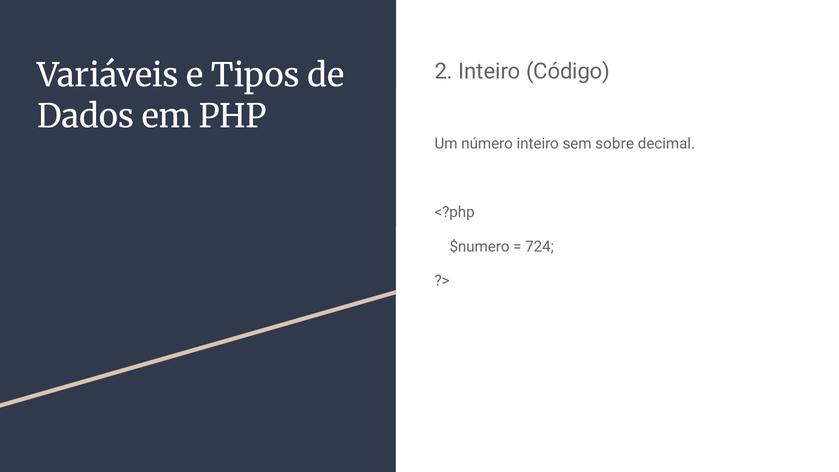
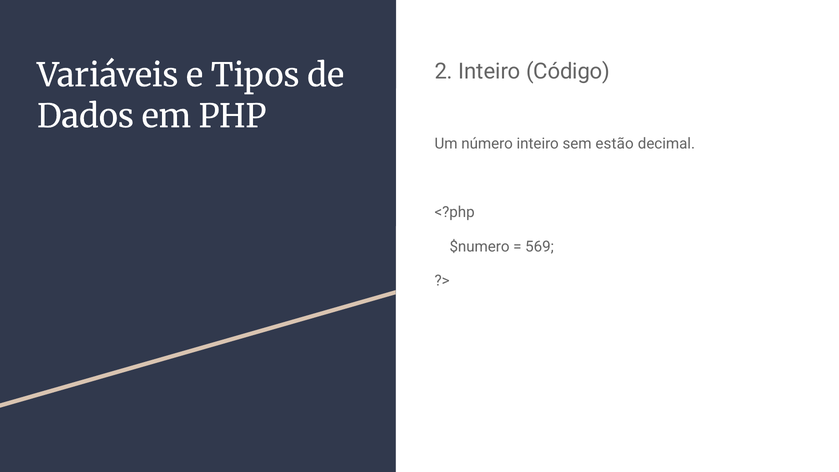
sobre: sobre -> estão (615, 144)
724: 724 -> 569 (540, 247)
